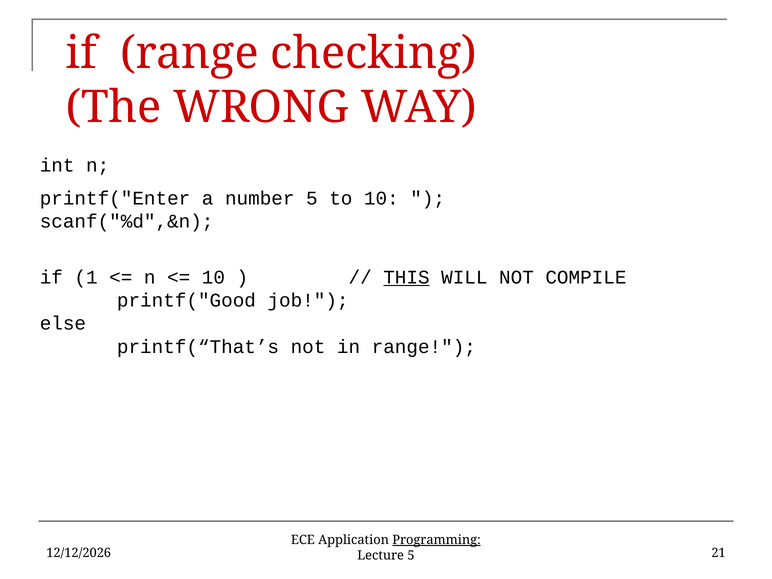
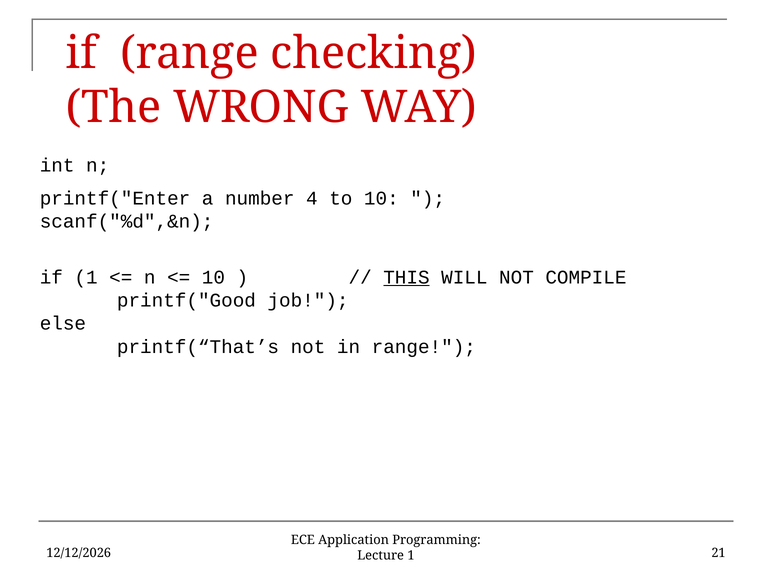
number 5: 5 -> 4 (312, 198)
Programming underline: present -> none (437, 540)
Lecture 5: 5 -> 1 (411, 555)
